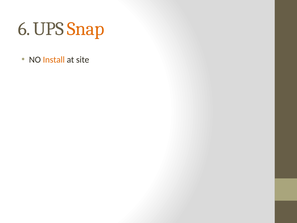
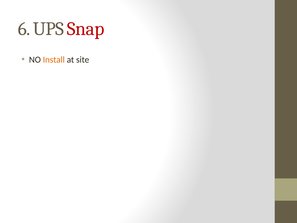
Snap colour: orange -> red (86, 29)
